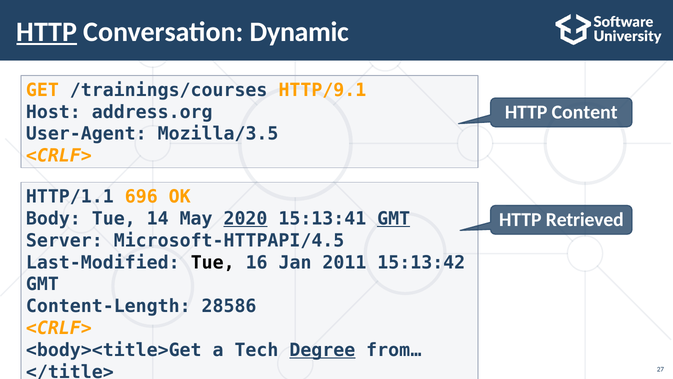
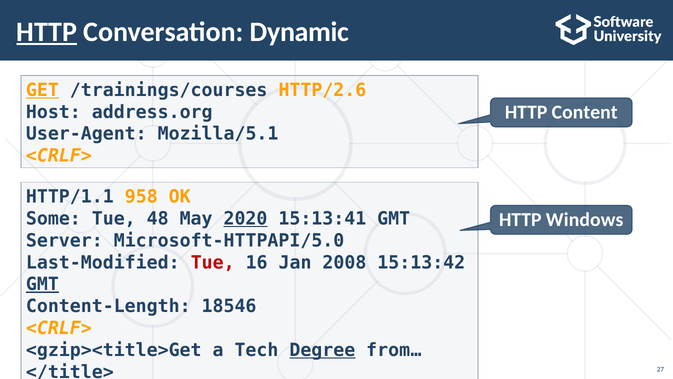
GET underline: none -> present (42, 90)
HTTP/9.1: HTTP/9.1 -> HTTP/2.6 (322, 90)
Mozilla/3.5: Mozilla/3.5 -> Mozilla/5.1 (218, 134)
696: 696 -> 958 (141, 197)
Body: Body -> Some (53, 219)
14: 14 -> 48 (158, 219)
GMT underline: present -> none (394, 219)
Retrieved: Retrieved -> Windows (585, 220)
Microsoft-HTTPAPI/4.5: Microsoft-HTTPAPI/4.5 -> Microsoft-HTTPAPI/5.0 (229, 240)
Tue colour: black -> red (213, 262)
2011: 2011 -> 2008 (344, 262)
GMT underline: none -> present (42, 284)
28586: 28586 -> 18546 (229, 306)
<body><title>Get: <body><title>Get -> <gzip><title>Get (114, 350)
